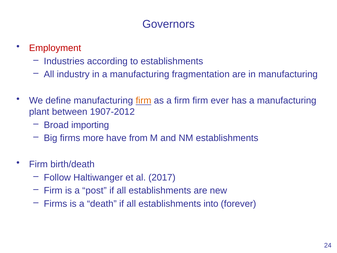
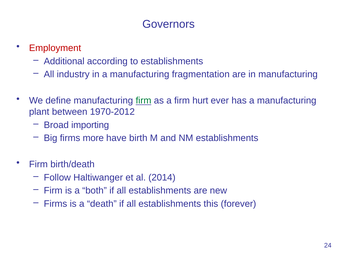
Industries: Industries -> Additional (64, 61)
firm colour: orange -> green (144, 101)
firm firm: firm -> hurt (200, 101)
1907-2012: 1907-2012 -> 1970-2012 (112, 112)
from: from -> birth (138, 138)
2017: 2017 -> 2014 (162, 177)
post: post -> both (95, 190)
into: into -> this (211, 204)
